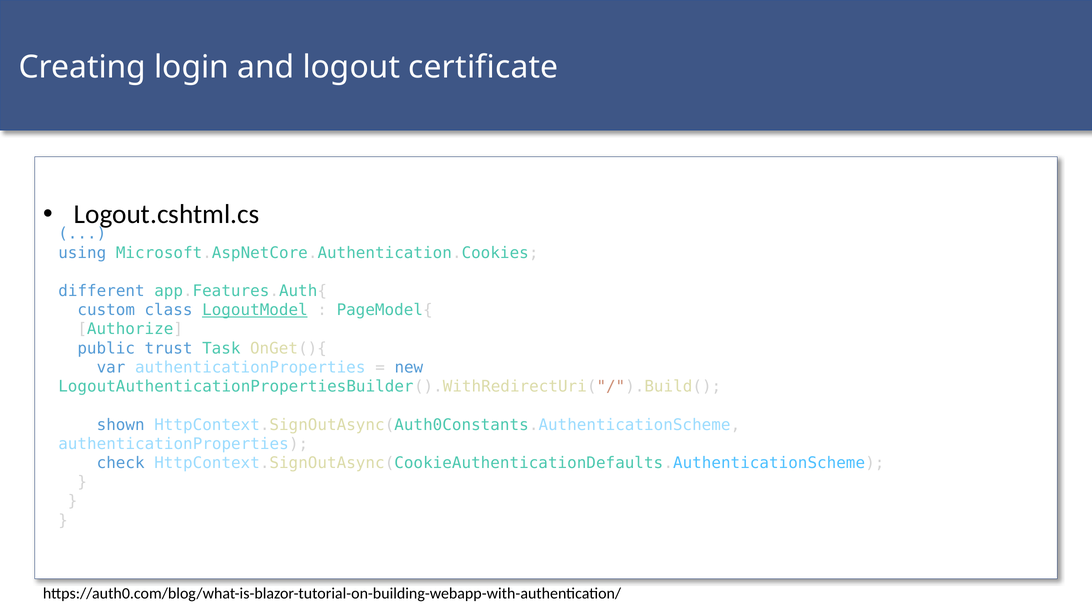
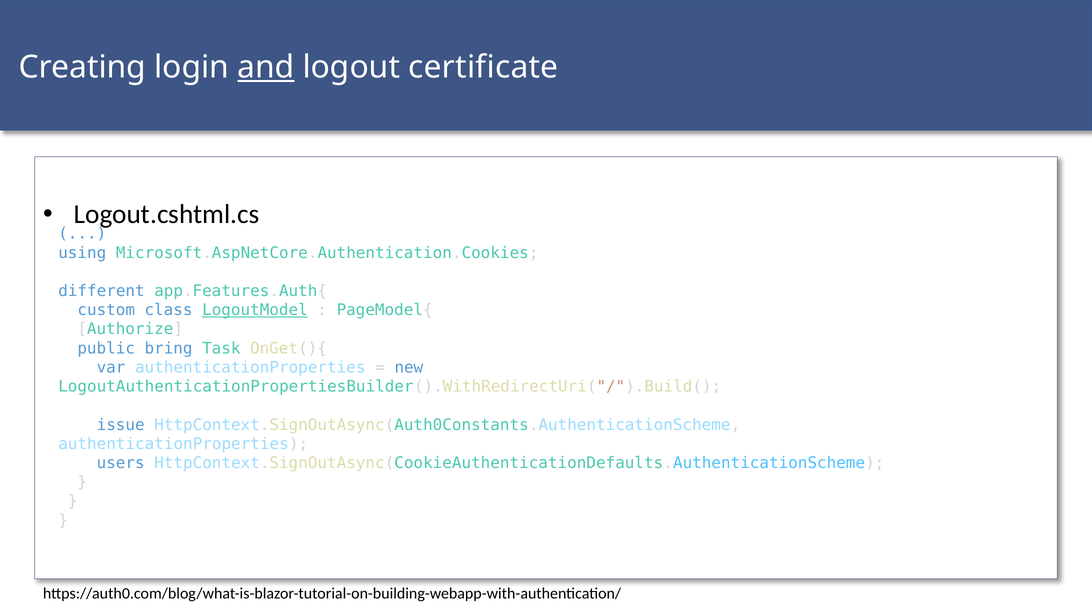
and underline: none -> present (266, 67)
trust: trust -> bring (169, 348)
shown: shown -> issue (121, 425)
check: check -> users (121, 463)
